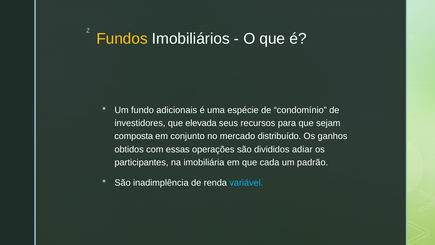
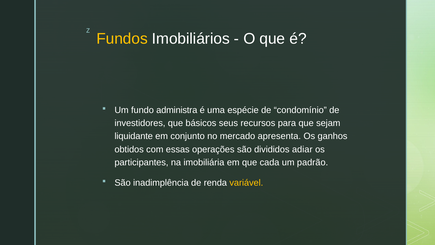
adicionais: adicionais -> administra (177, 110)
elevada: elevada -> básicos (201, 123)
composta: composta -> liquidante (134, 136)
distribuído: distribuído -> apresenta (279, 136)
variável colour: light blue -> yellow (246, 183)
